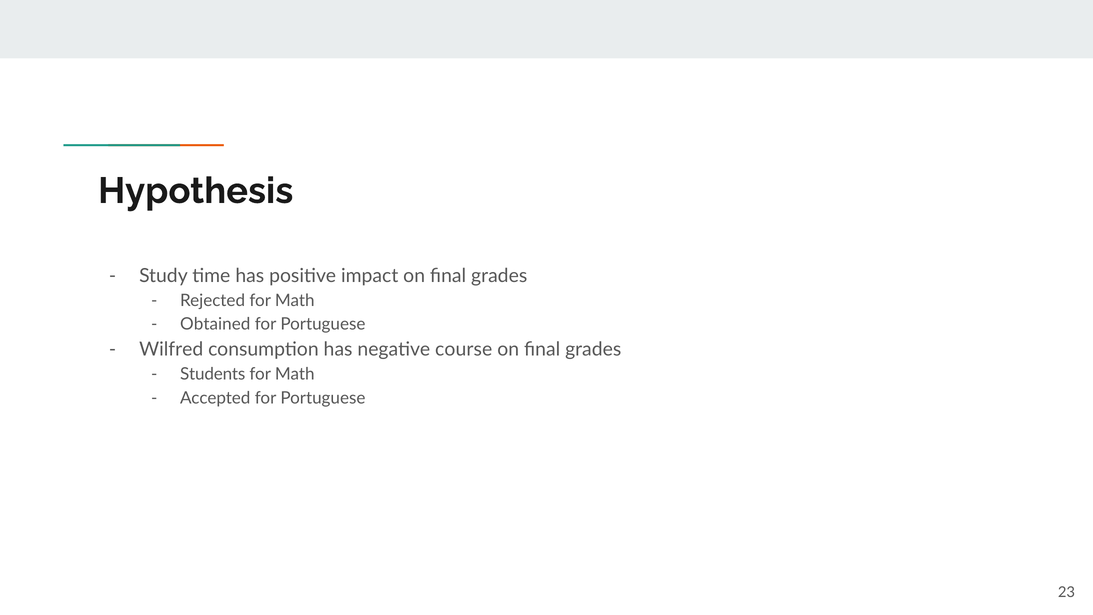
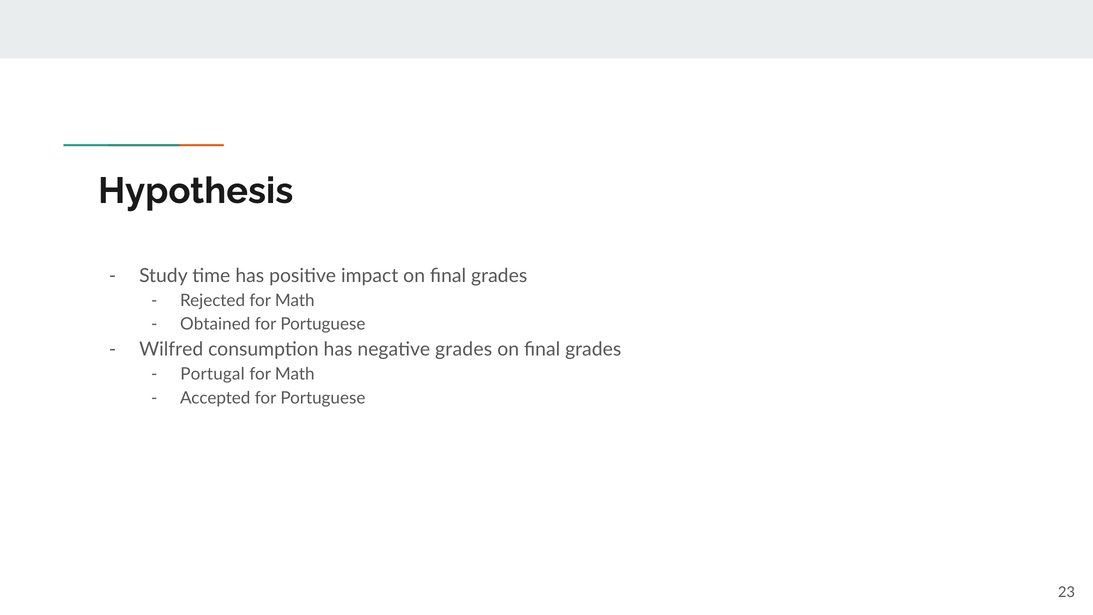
negative course: course -> grades (464, 349)
Students: Students -> Portugal (213, 374)
